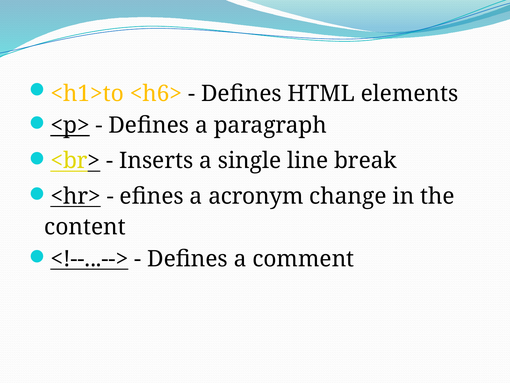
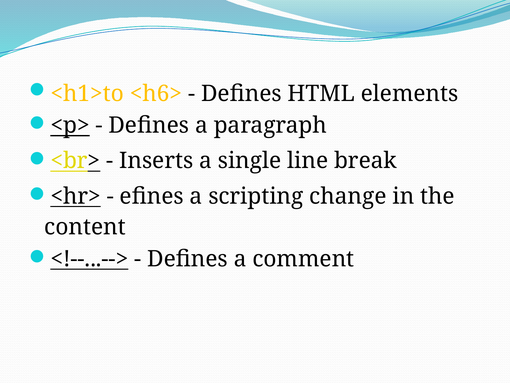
acronym: acronym -> scripting (256, 196)
